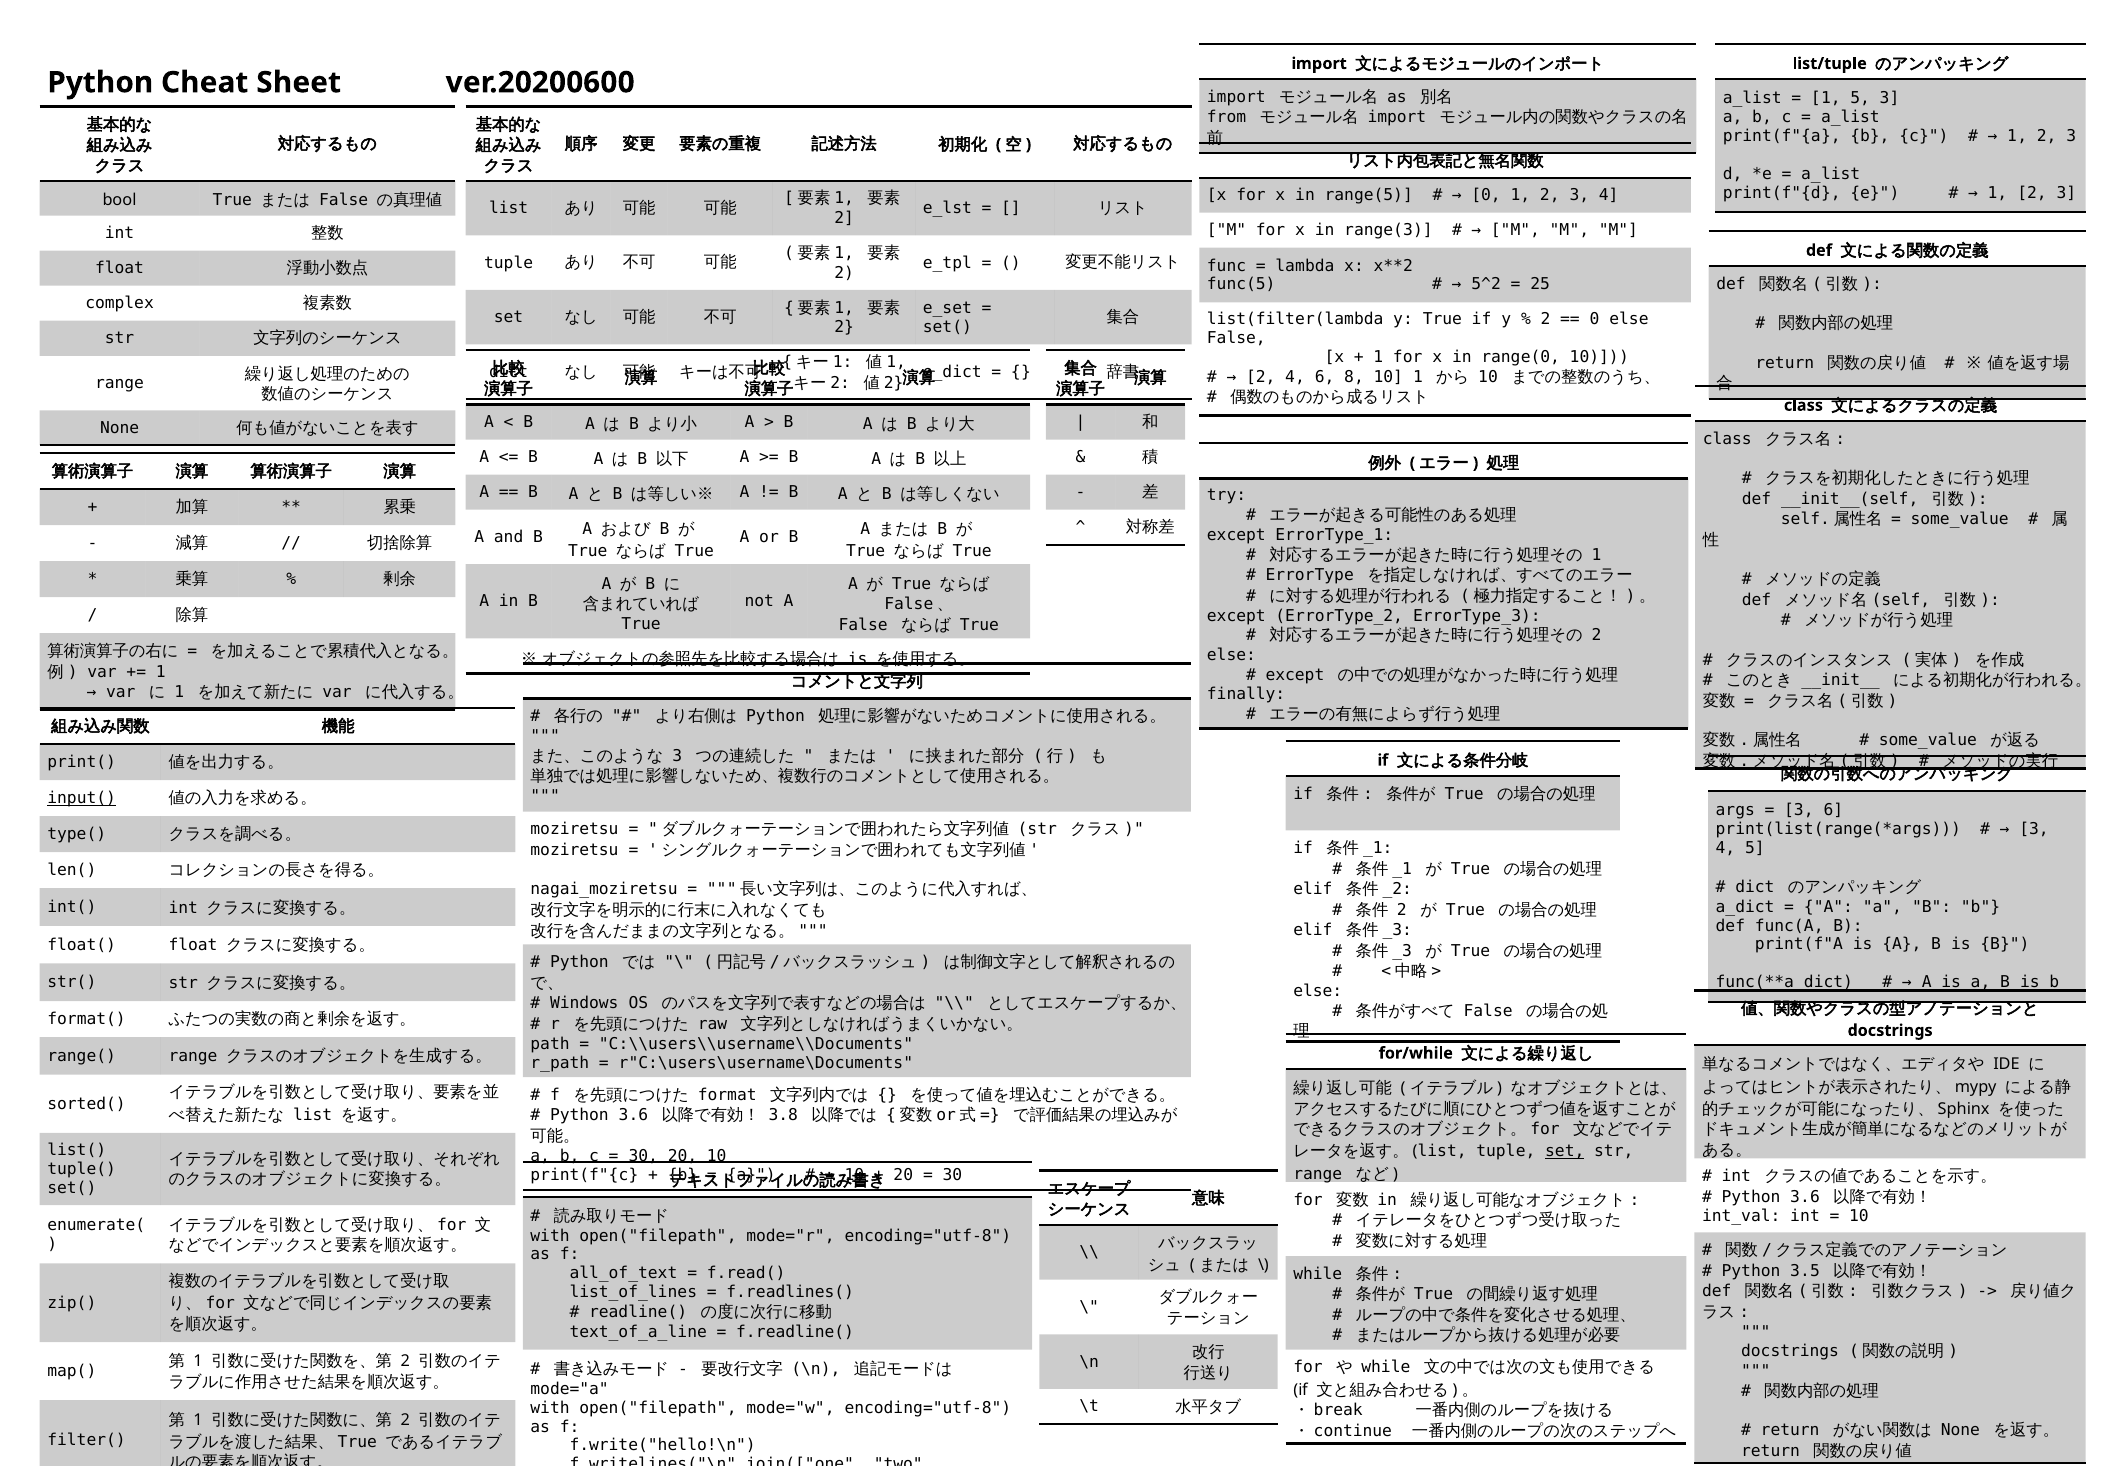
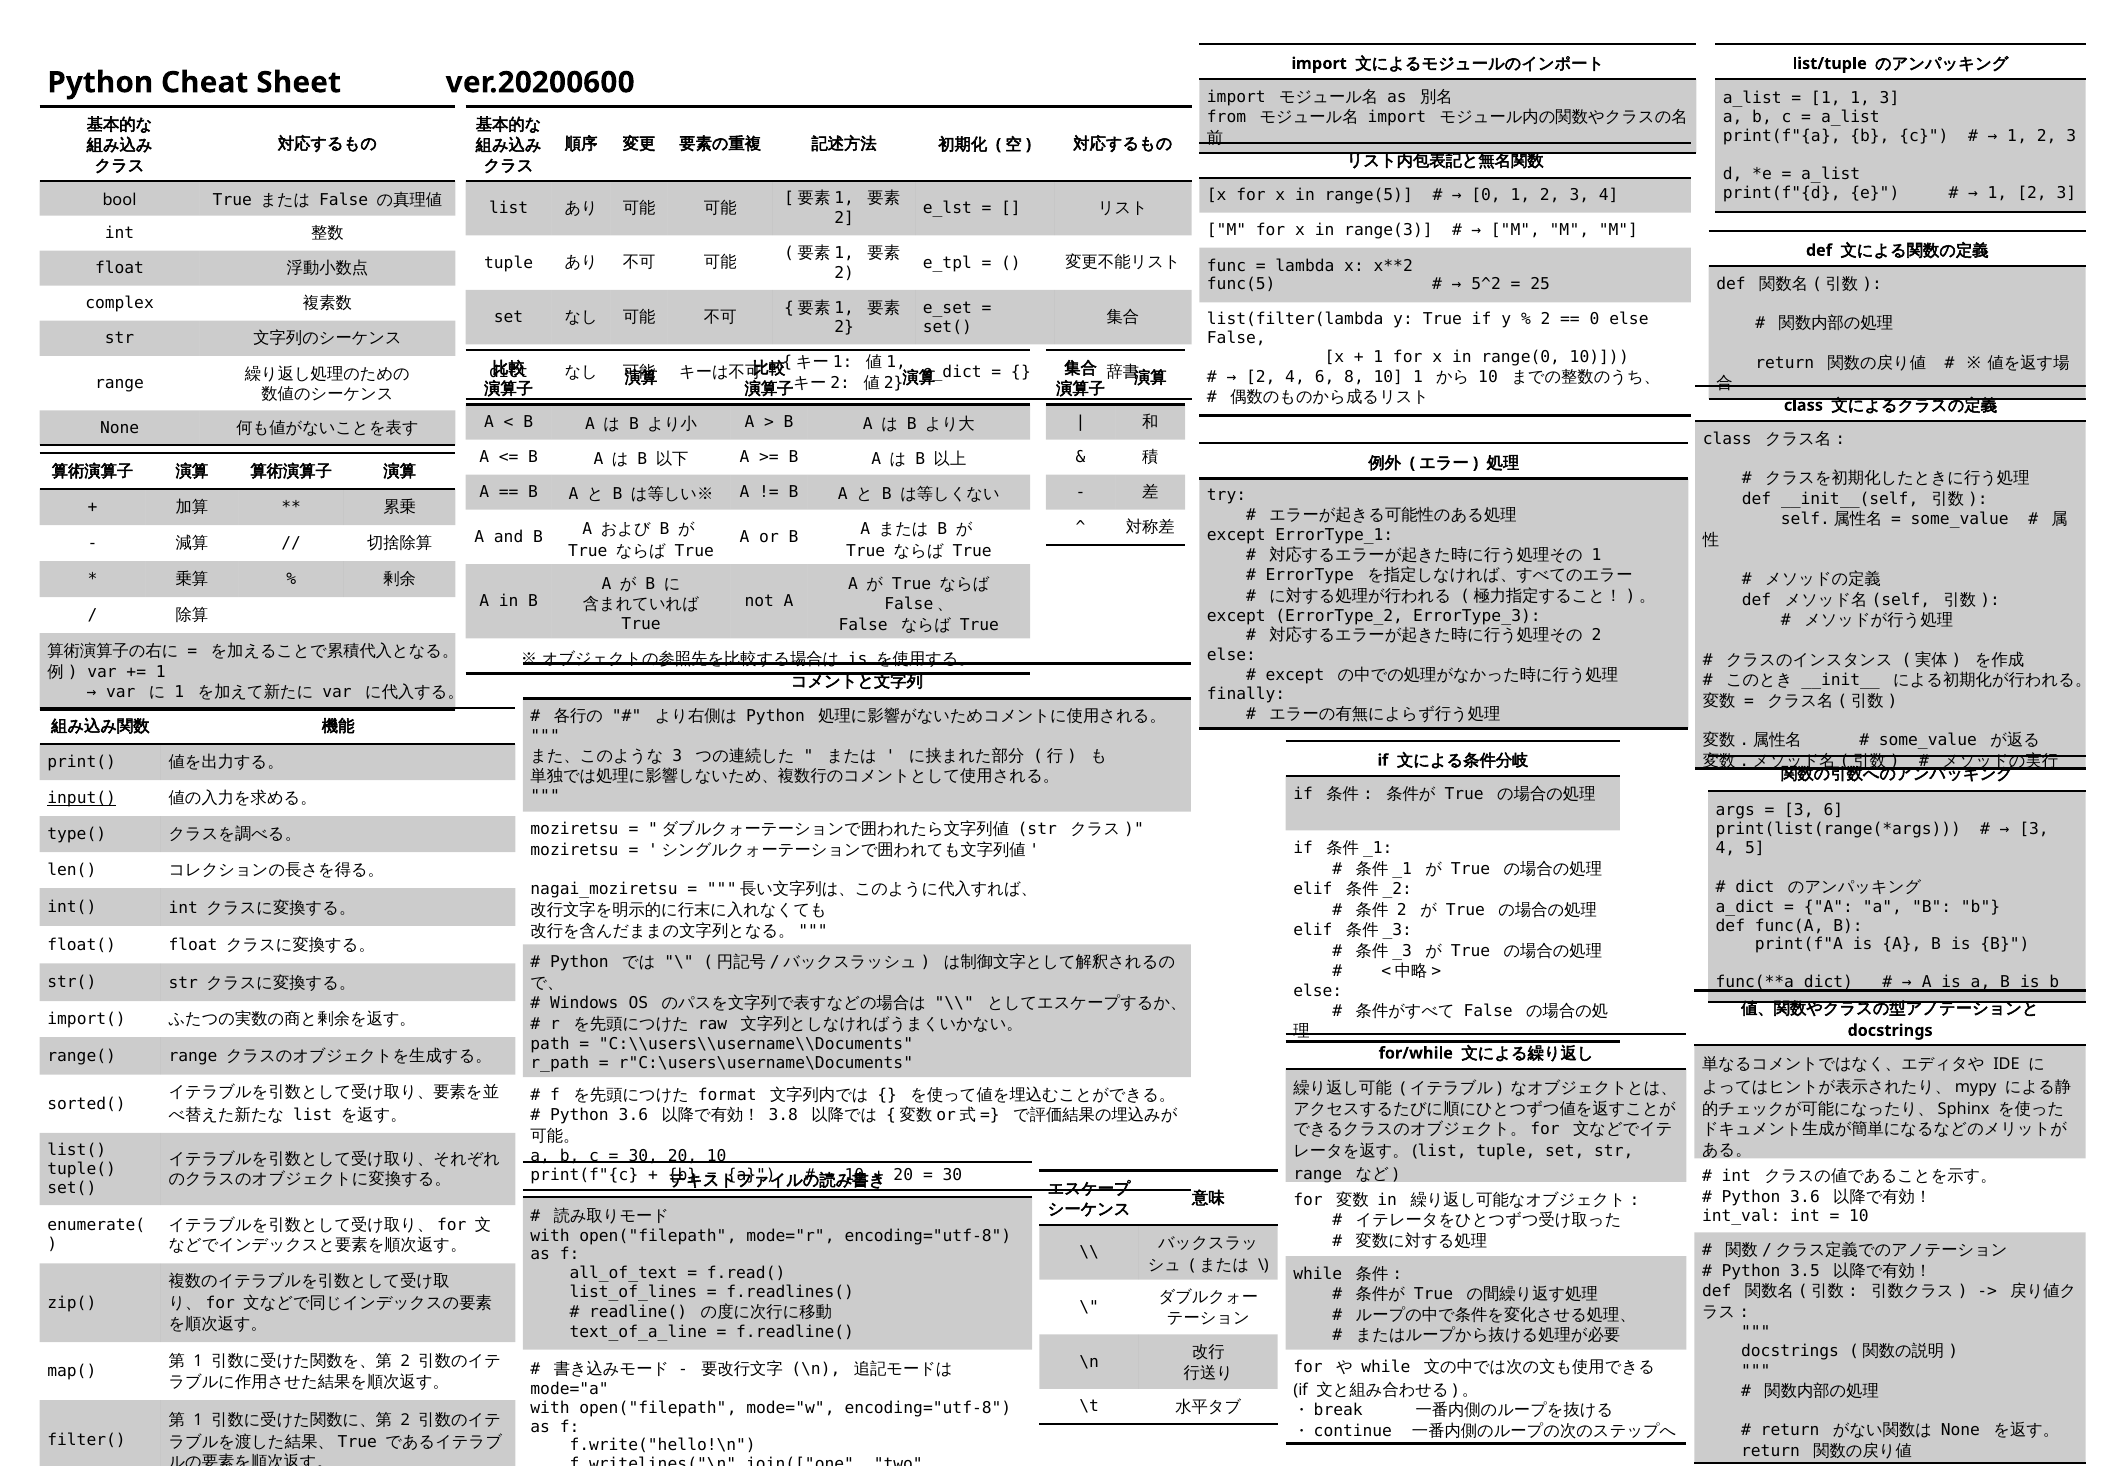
1 5: 5 -> 1 (1860, 98)
format(: format( -> import( (87, 1019)
set underline: present -> none (1565, 1151)
